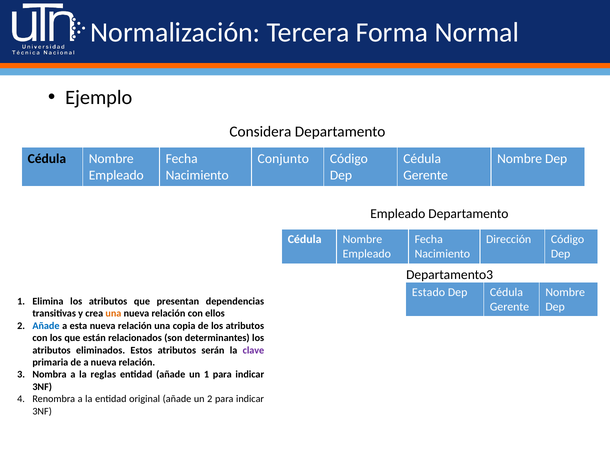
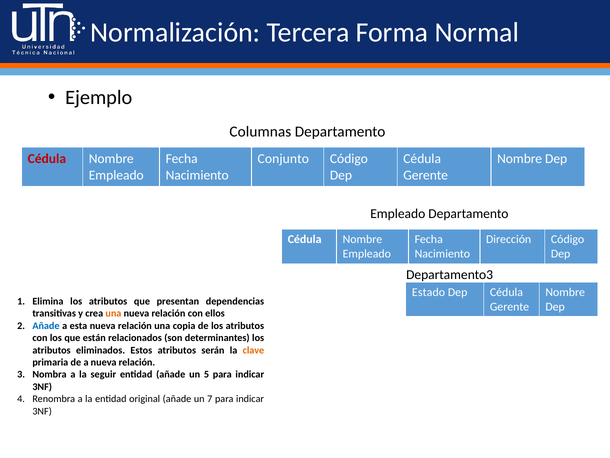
Considera: Considera -> Columnas (260, 131)
Cédula colour: black -> red (47, 159)
clave colour: purple -> orange (253, 350)
reglas: reglas -> seguir (103, 374)
un 1: 1 -> 5 (206, 374)
un 2: 2 -> 7 (210, 399)
